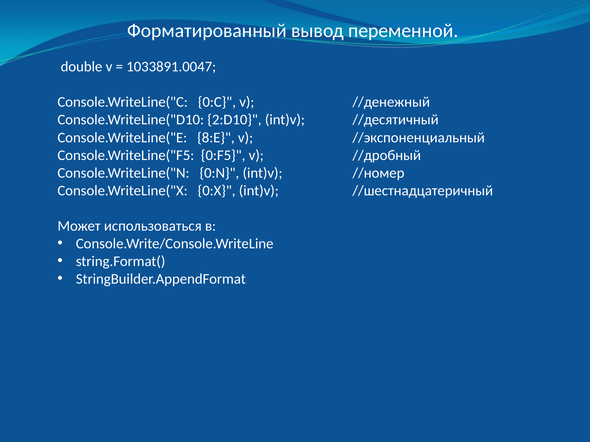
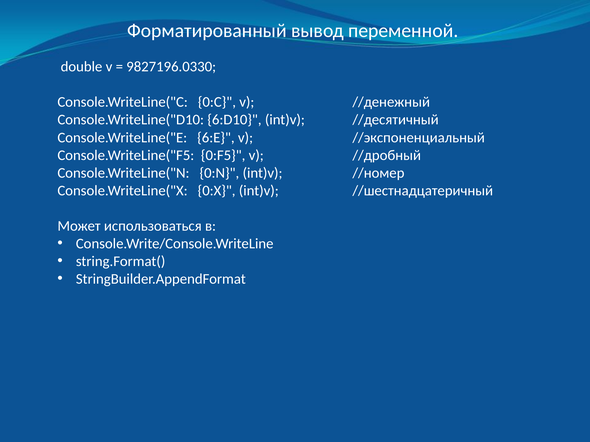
1033891.0047: 1033891.0047 -> 9827196.0330 (171, 67)
2:D10: 2:D10 -> 6:D10 (234, 120)
8:E: 8:E -> 6:E (216, 138)
